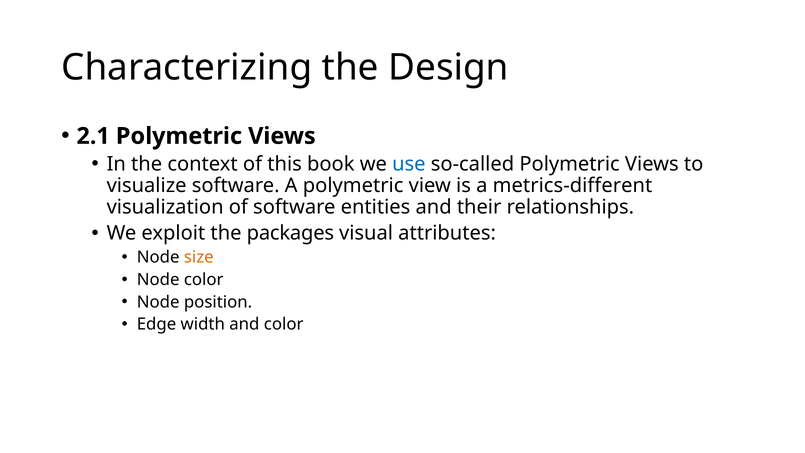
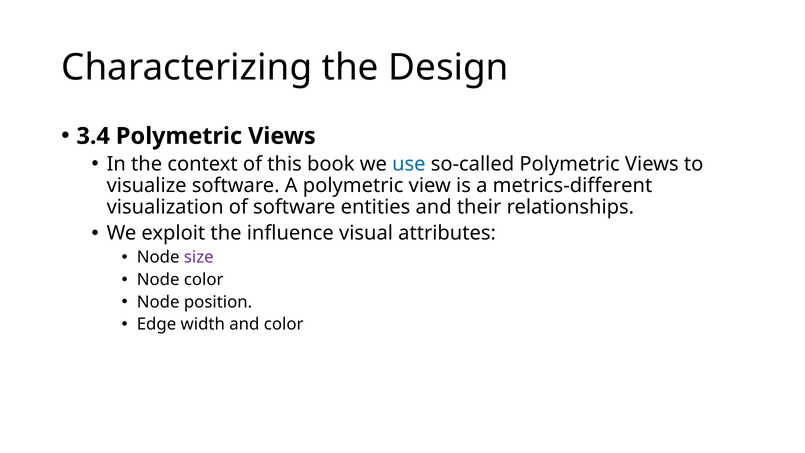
2.1: 2.1 -> 3.4 (93, 136)
packages: packages -> influence (290, 233)
size colour: orange -> purple (199, 257)
